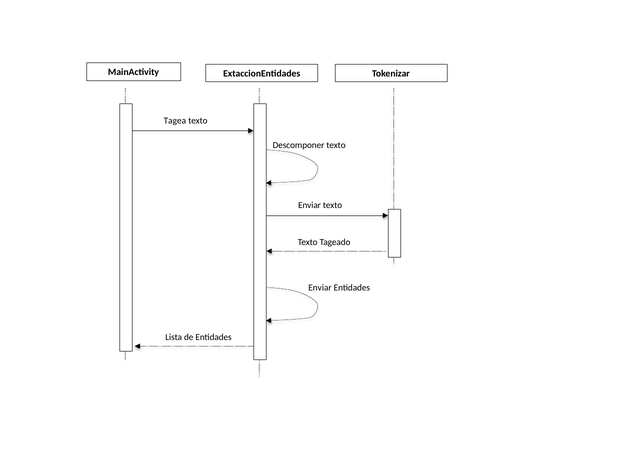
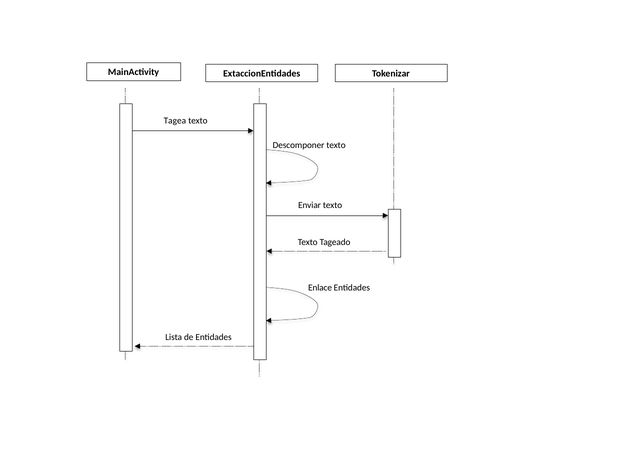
Enviar: Enviar -> Enlace (320, 287)
